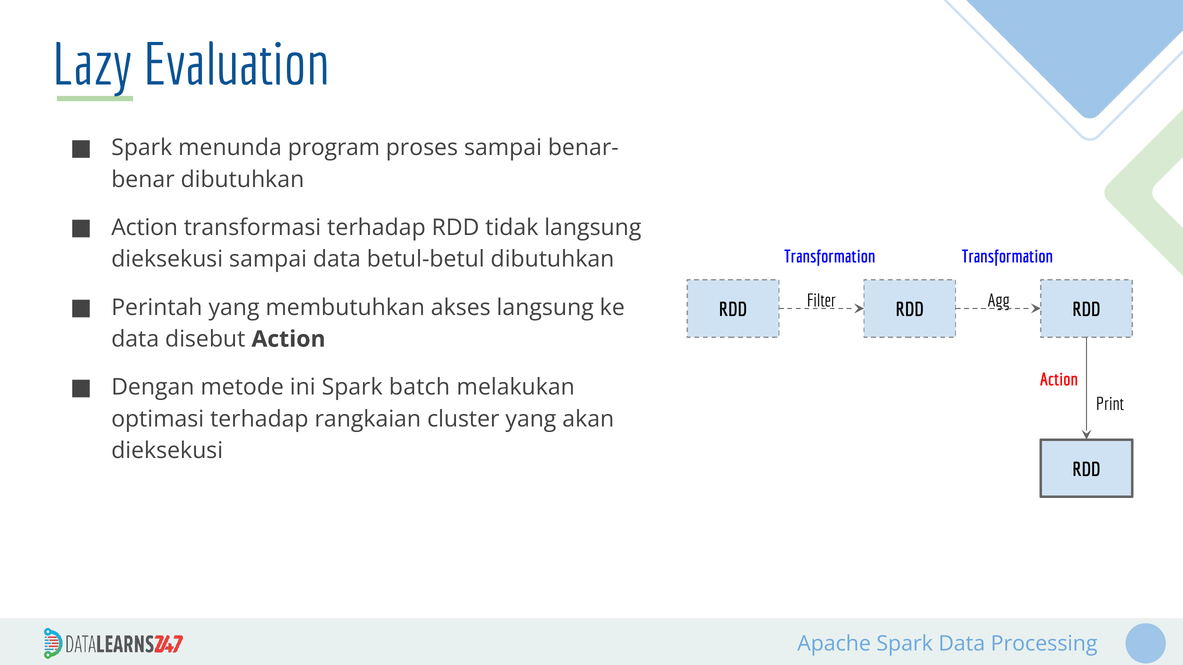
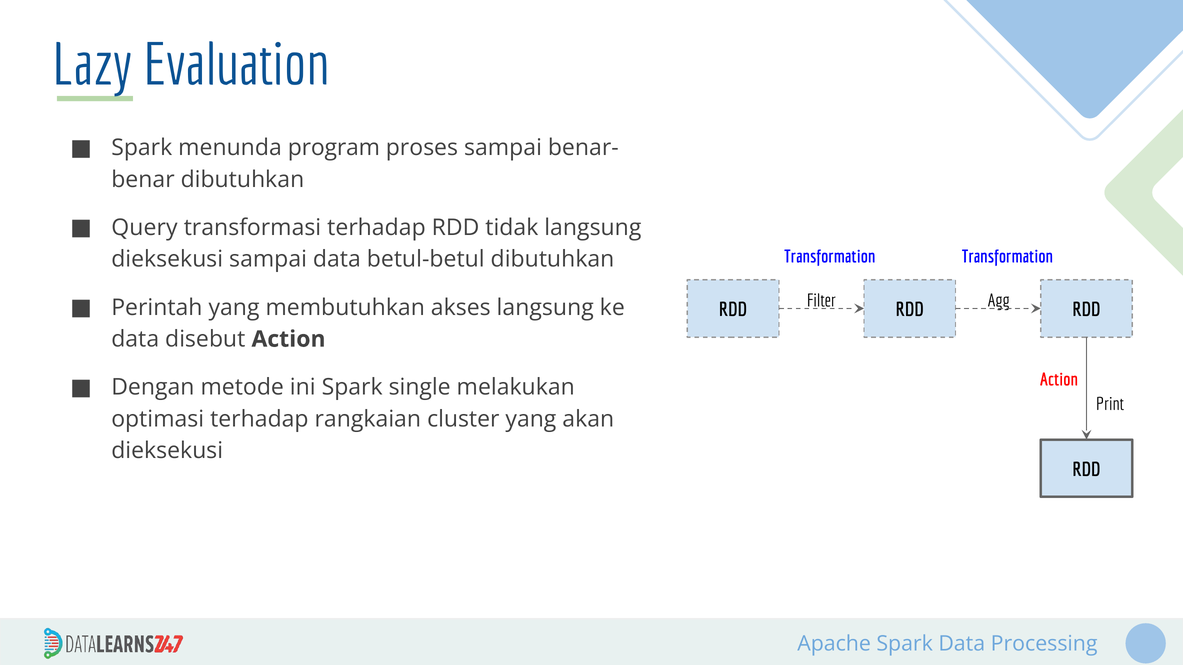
Action: Action -> Query (144, 228)
batch: batch -> single (420, 388)
